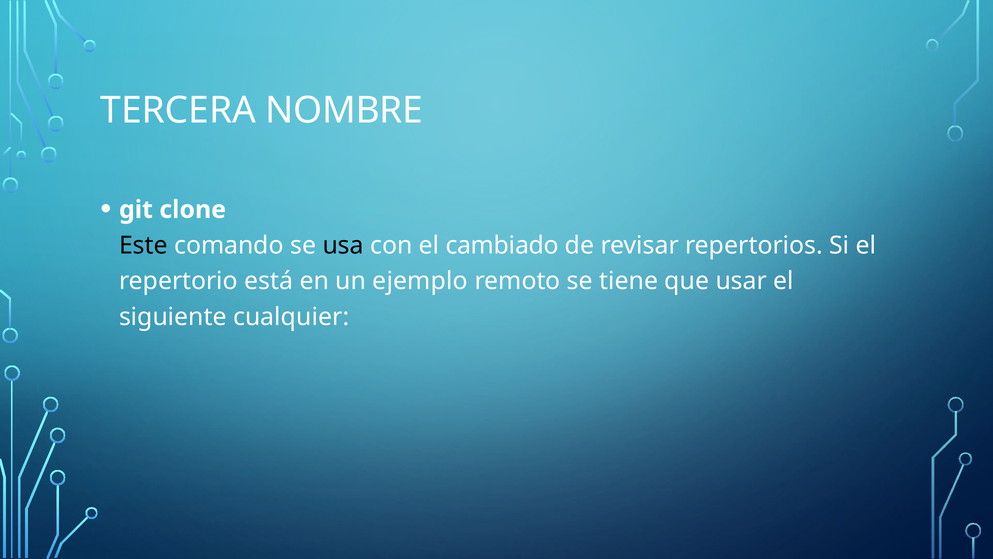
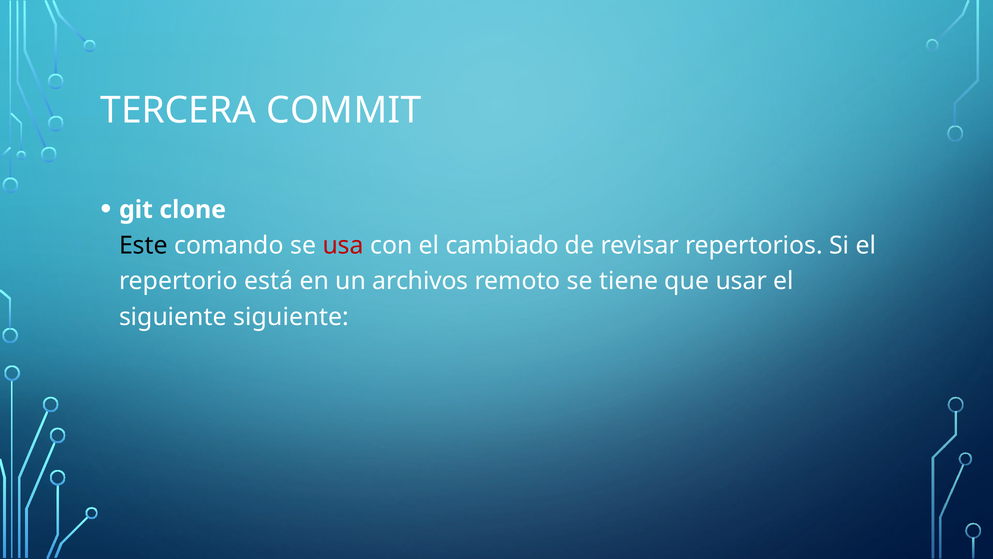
NOMBRE: NOMBRE -> COMMIT (344, 110)
usa colour: black -> red (343, 245)
ejemplo: ejemplo -> archivos (420, 281)
siguiente cualquier: cualquier -> siguiente (291, 317)
